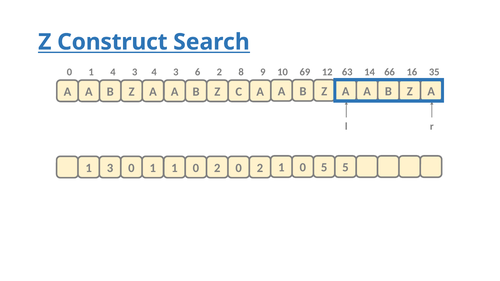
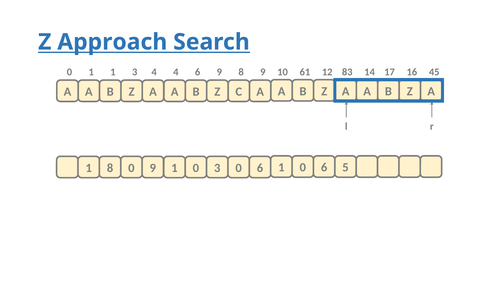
Construct: Construct -> Approach (112, 42)
1 4: 4 -> 1 (113, 72)
3 4 3: 3 -> 4 (176, 72)
6 2: 2 -> 9 (219, 72)
69: 69 -> 61 (305, 72)
63: 63 -> 83 (347, 72)
66: 66 -> 17 (390, 72)
35: 35 -> 45 (434, 72)
1 0 5: 5 -> 6 (324, 168)
1 3: 3 -> 8 (110, 168)
1: 1 -> 9 (153, 168)
1 0 2: 2 -> 3 (217, 168)
2: 2 -> 6 (260, 168)
